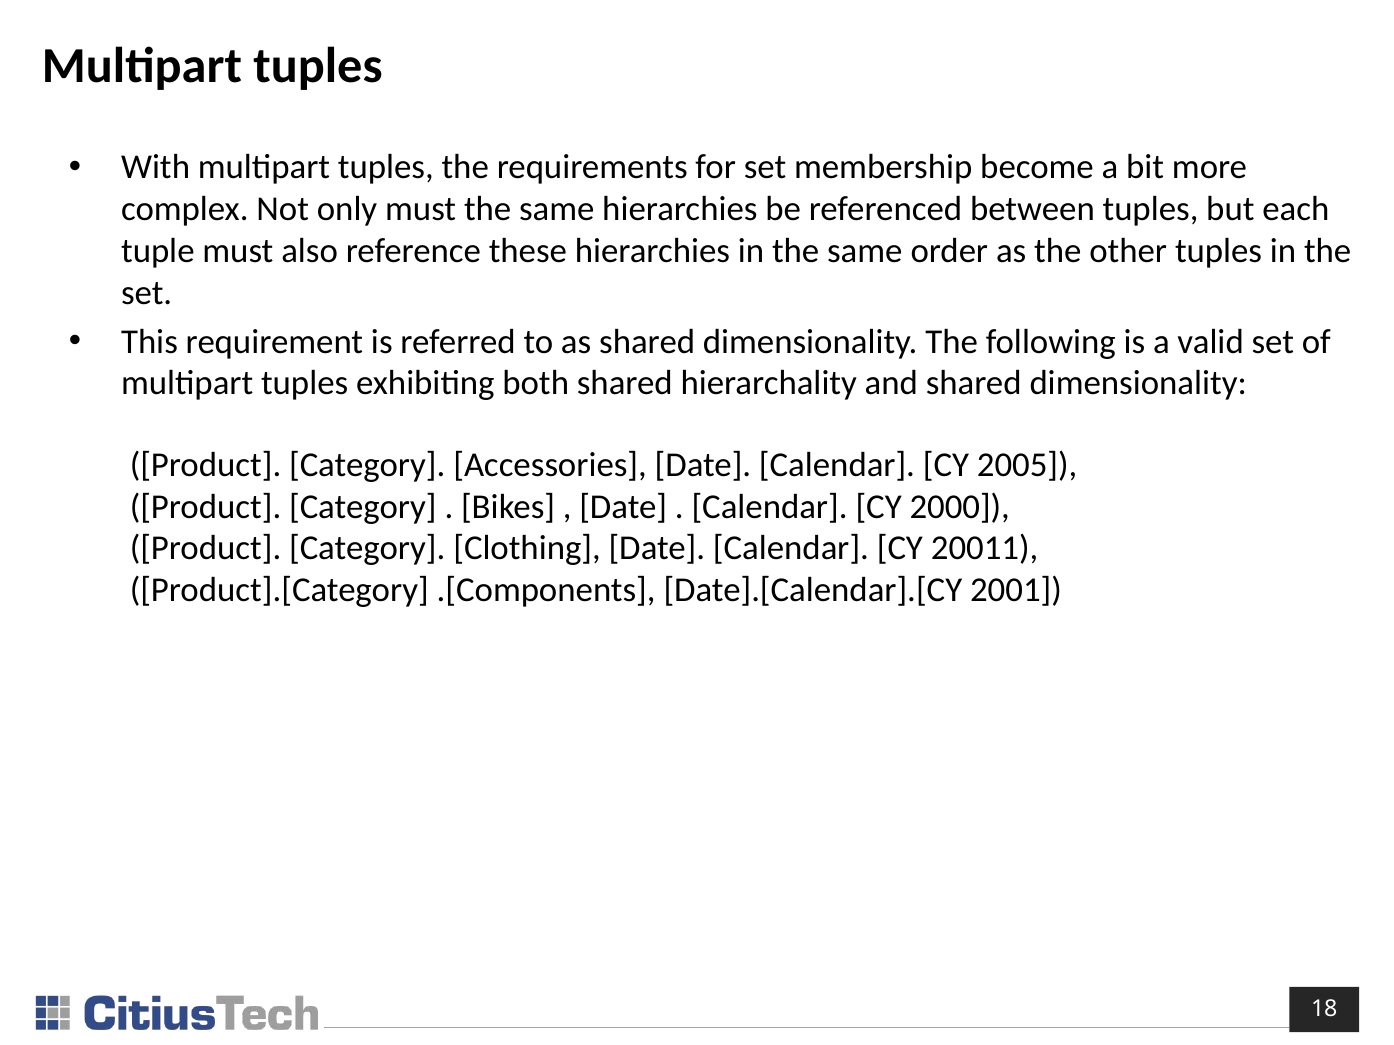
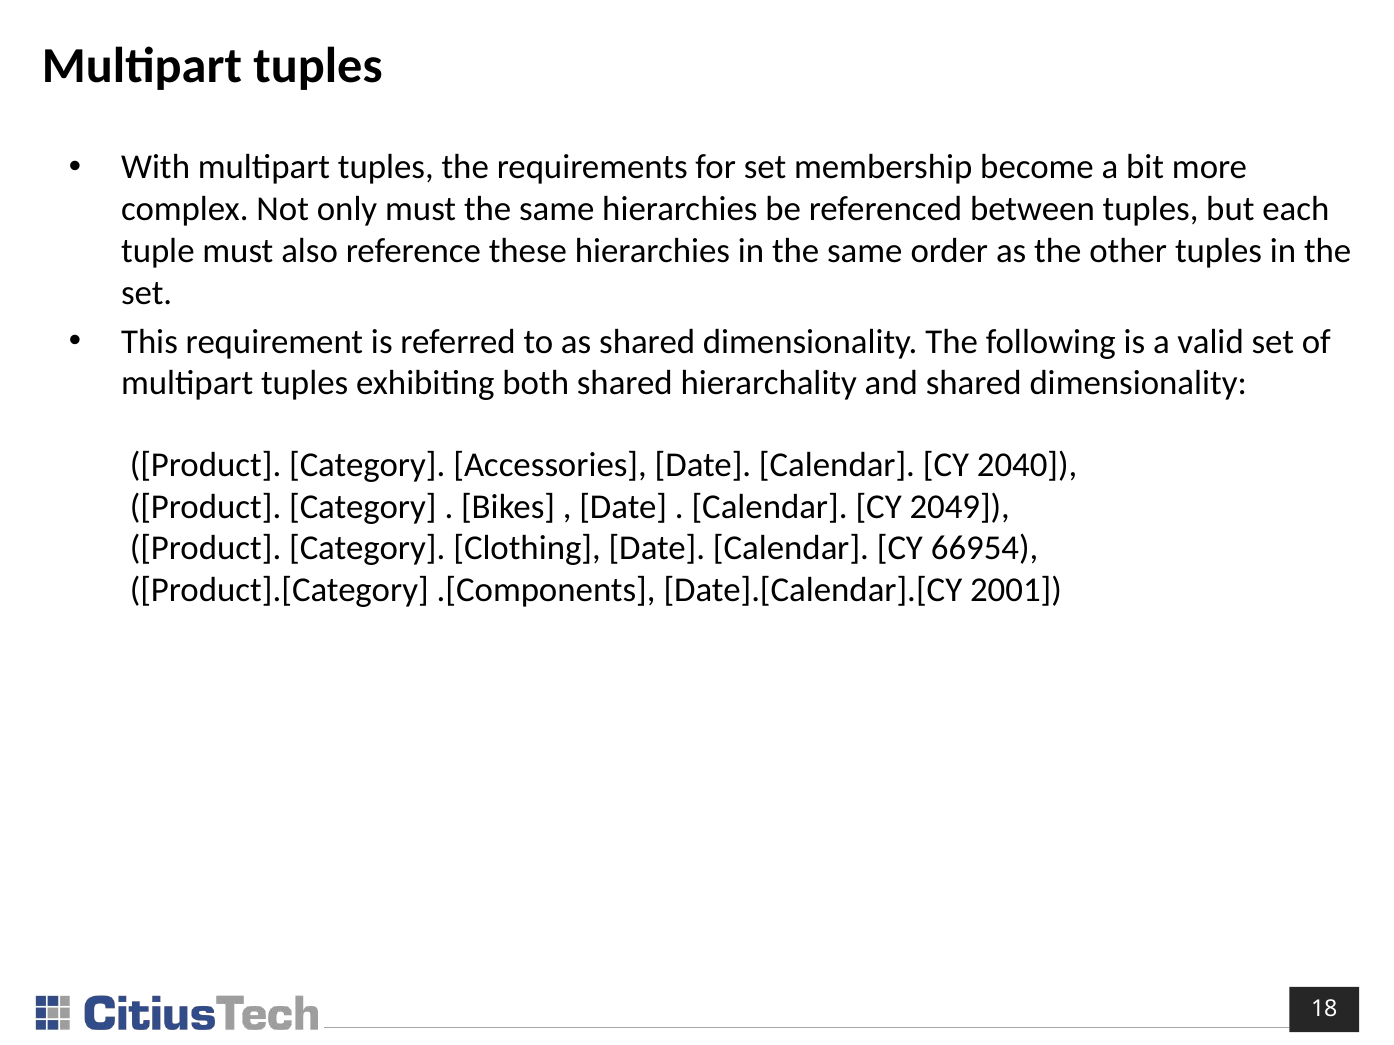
2005: 2005 -> 2040 (1027, 465)
2000: 2000 -> 2049 (960, 507)
20011: 20011 -> 66954 (985, 549)
